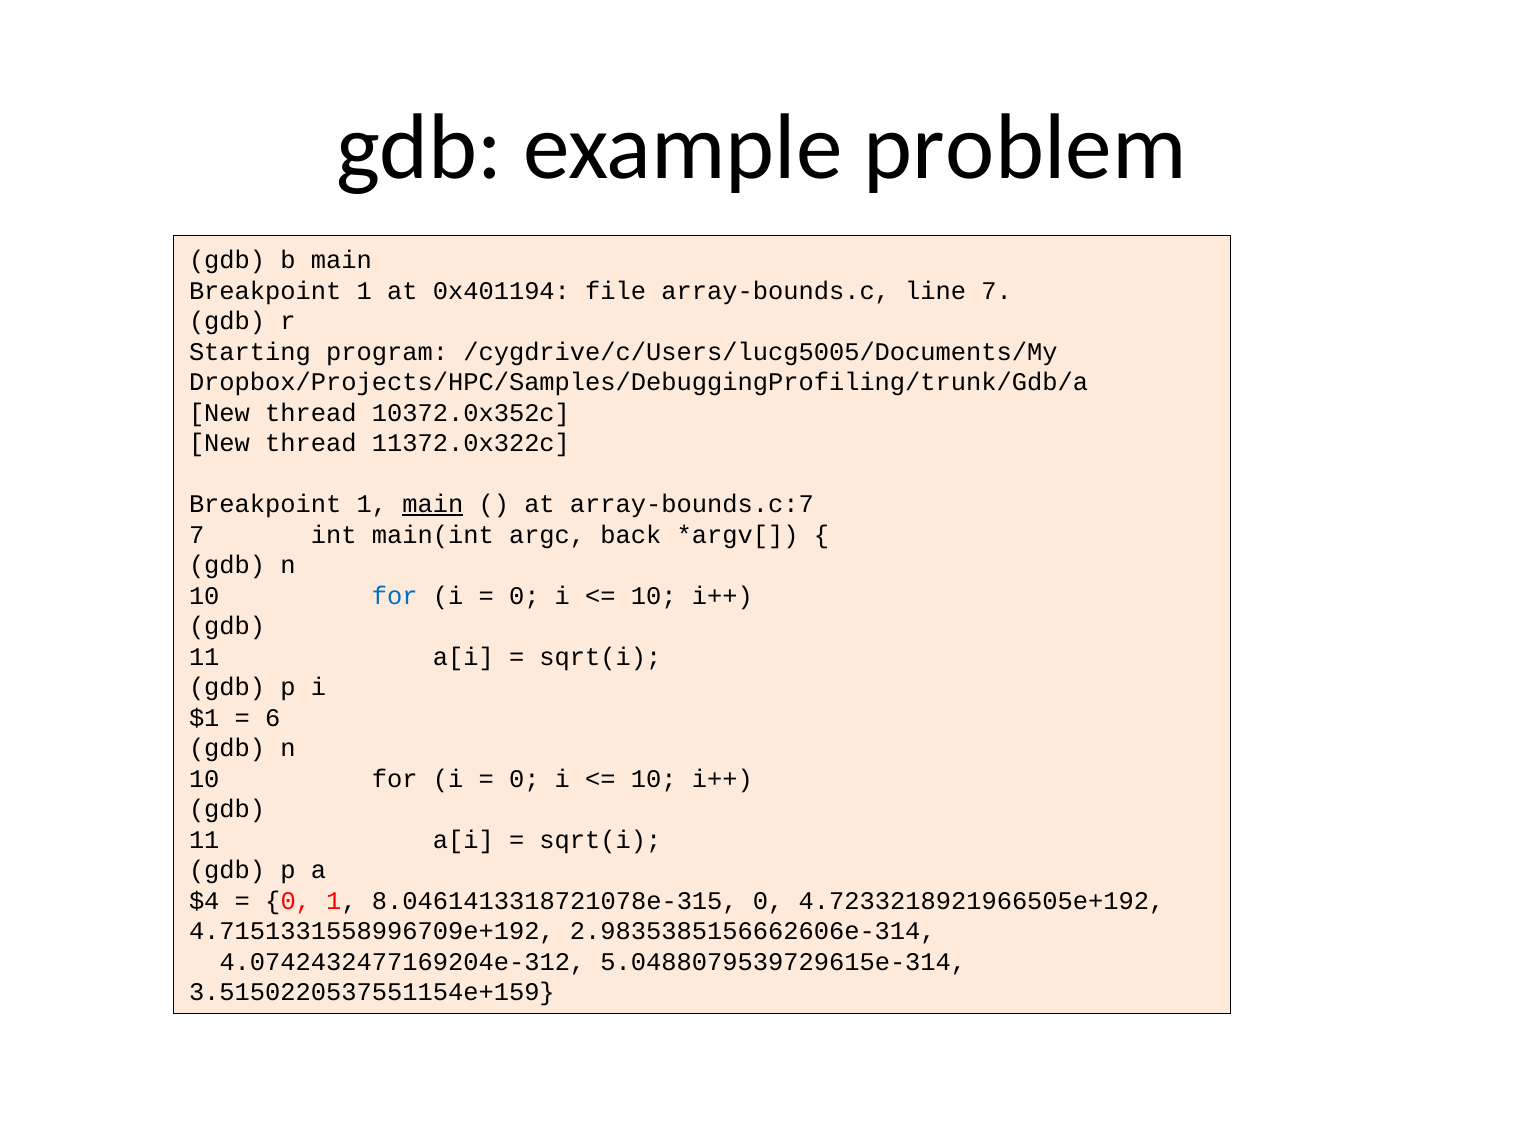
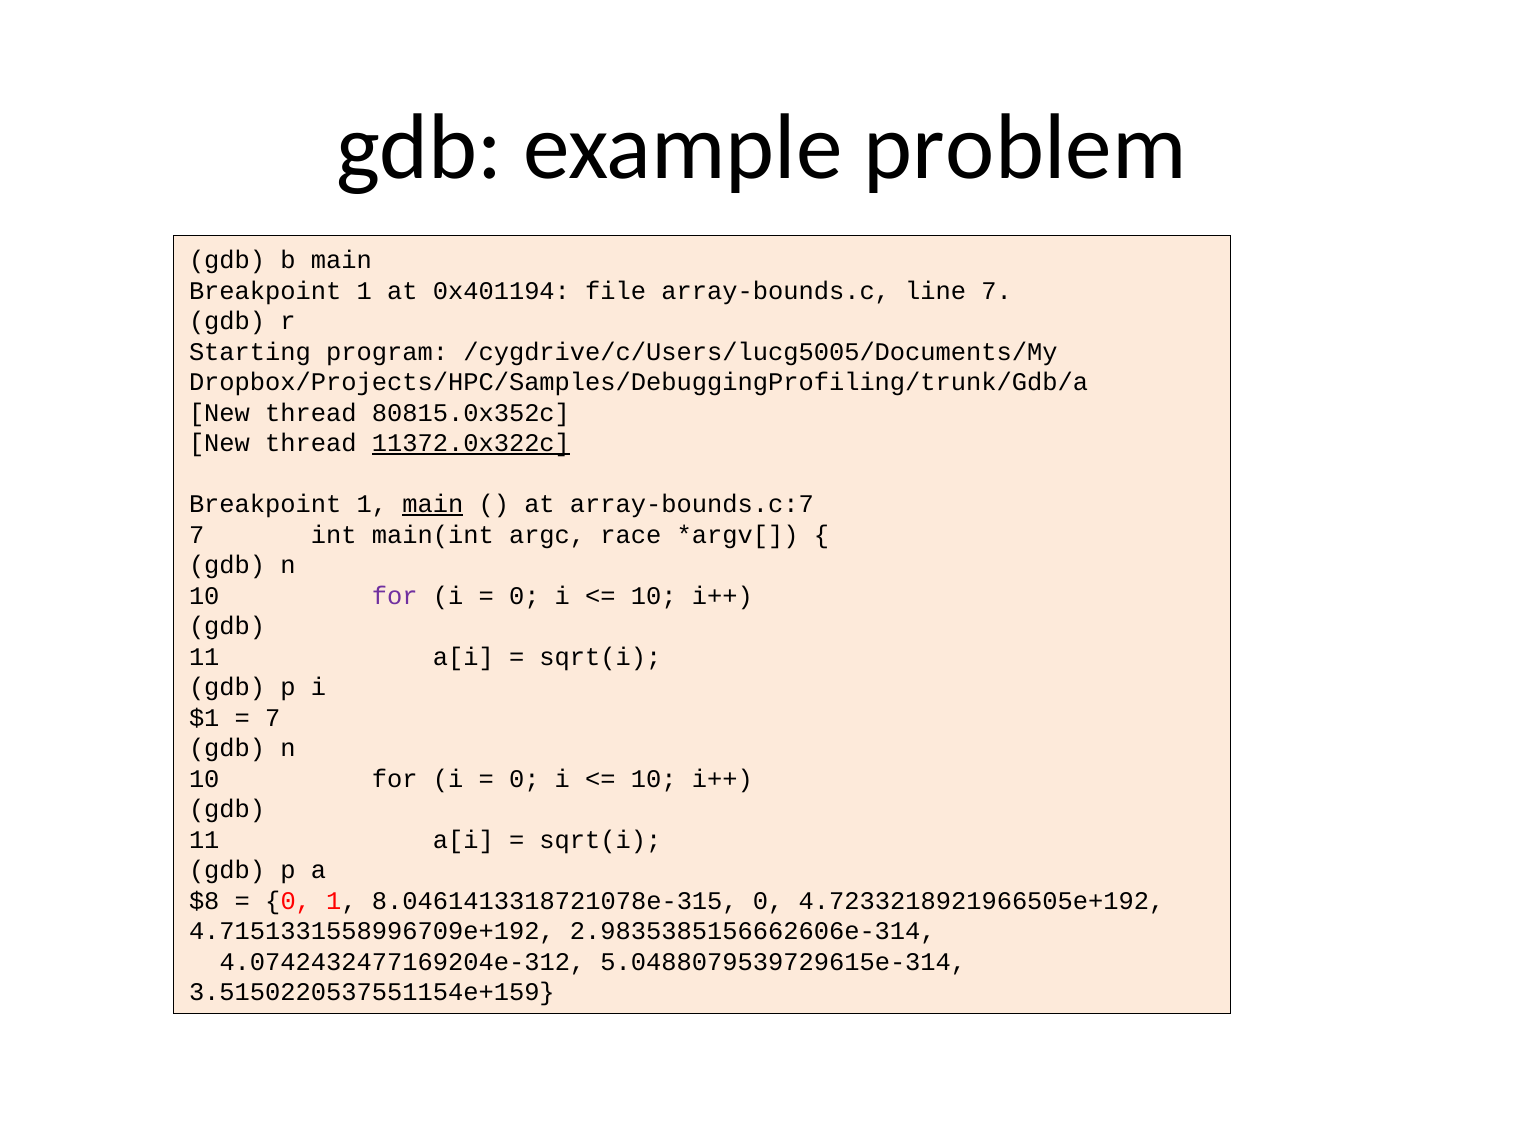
10372.0x352c: 10372.0x352c -> 80815.0x352c (471, 413)
11372.0x322c underline: none -> present (471, 443)
back: back -> race (631, 535)
for colour: blue -> purple (395, 596)
6: 6 -> 7 (273, 718)
$4: $4 -> $8 (204, 901)
